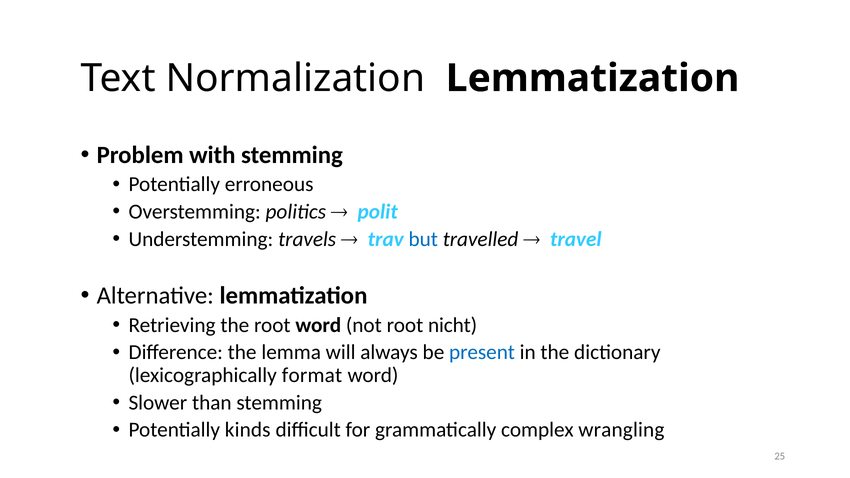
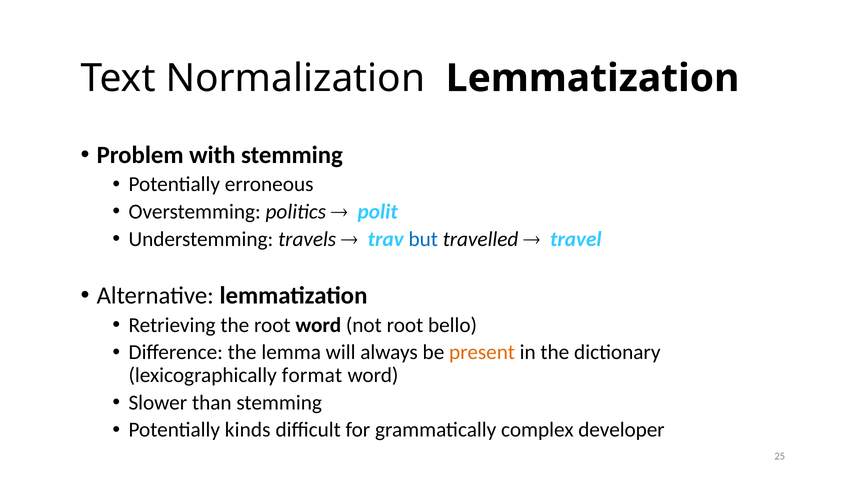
nicht: nicht -> bello (453, 325)
present colour: blue -> orange (482, 352)
wrangling: wrangling -> developer (621, 430)
